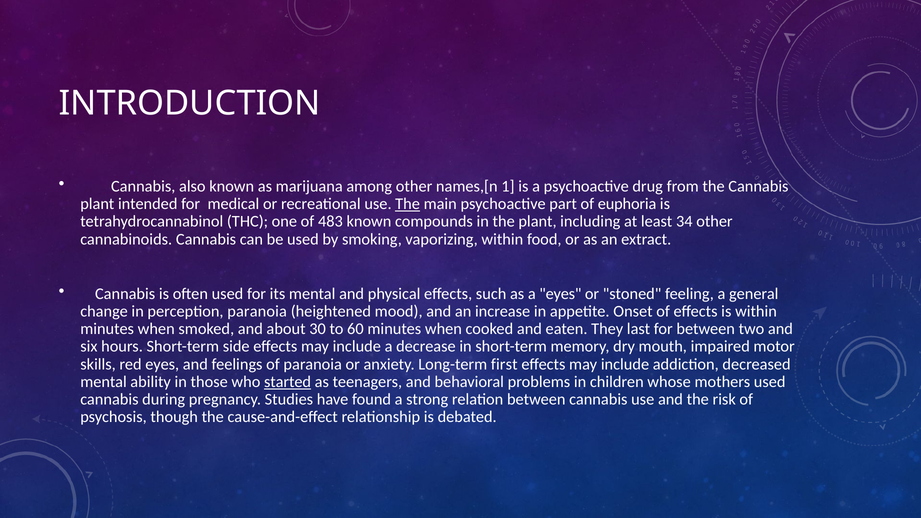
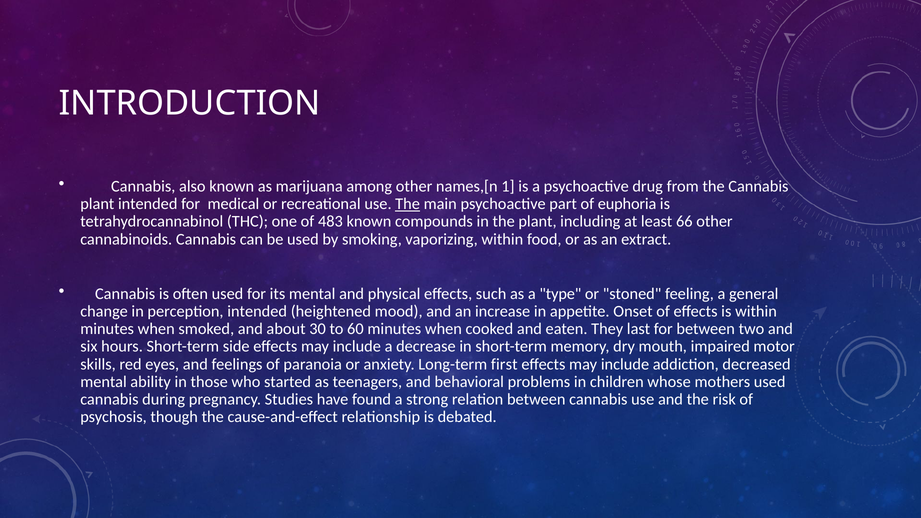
34: 34 -> 66 (684, 222)
a eyes: eyes -> type (560, 294)
perception paranoia: paranoia -> intended (257, 311)
started underline: present -> none (288, 382)
